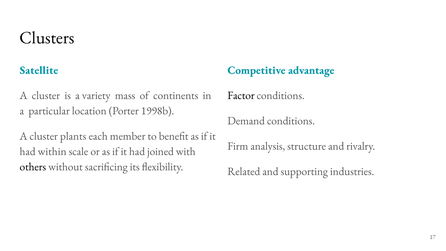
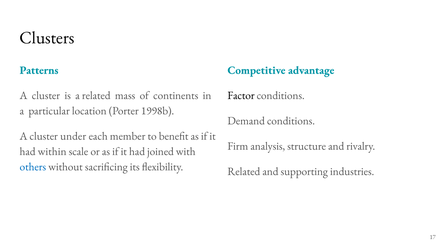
Satellite: Satellite -> Patterns (39, 70)
a variety: variety -> related (96, 95)
plants: plants -> under (73, 136)
others colour: black -> blue (33, 167)
